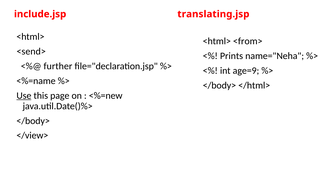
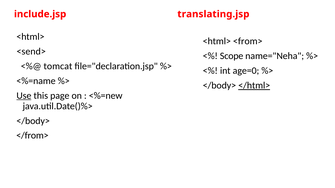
Prints: Prints -> Scope (232, 56)
further: further -> tomcat (58, 66)
age=9: age=9 -> age=0 (246, 71)
</html> underline: none -> present (254, 86)
</view>: </view> -> </from> (32, 136)
